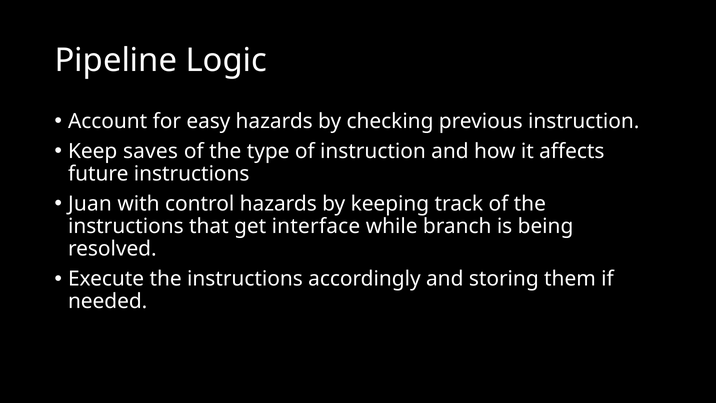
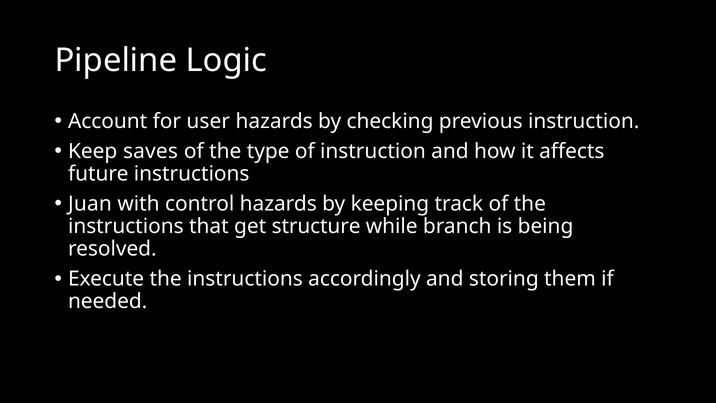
easy: easy -> user (208, 121)
interface: interface -> structure (316, 226)
